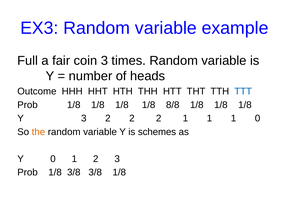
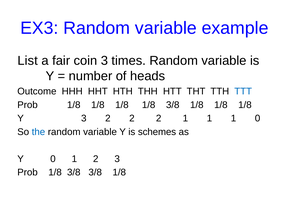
Full: Full -> List (28, 61)
1/8 1/8 8/8: 8/8 -> 3/8 (173, 105)
the colour: orange -> blue (38, 132)
